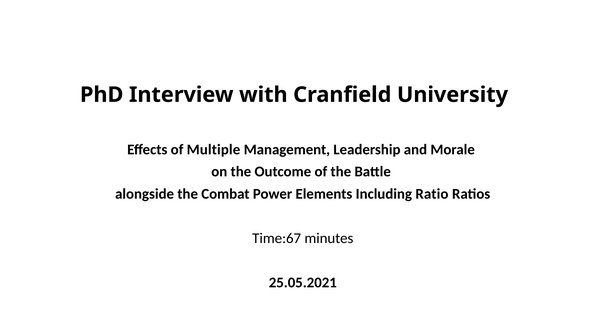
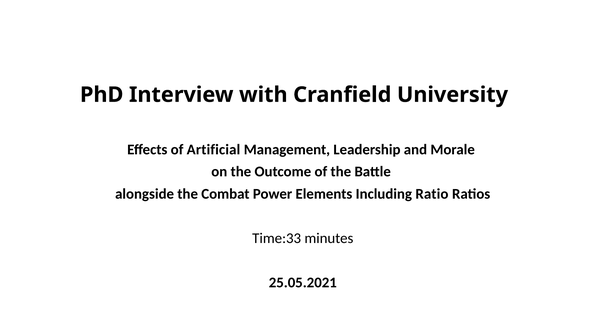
Multiple: Multiple -> Artificial (213, 149)
Time:67: Time:67 -> Time:33 (277, 238)
